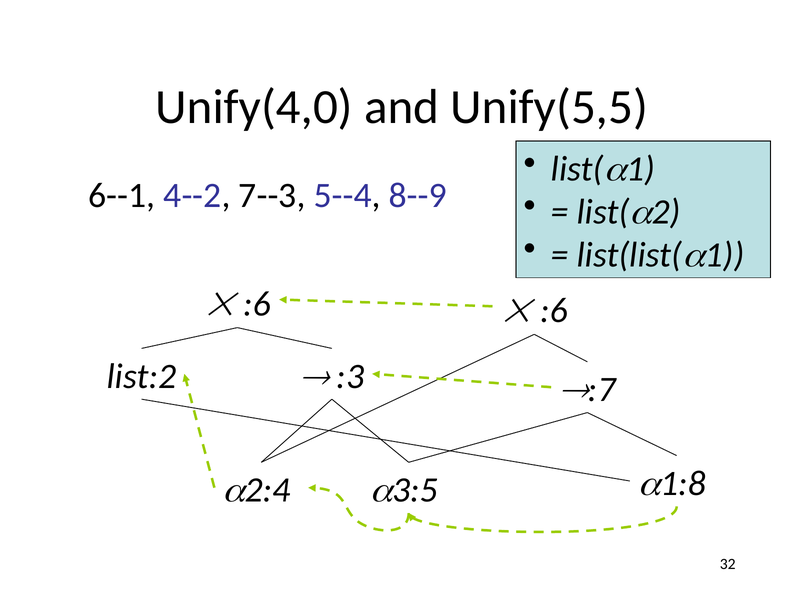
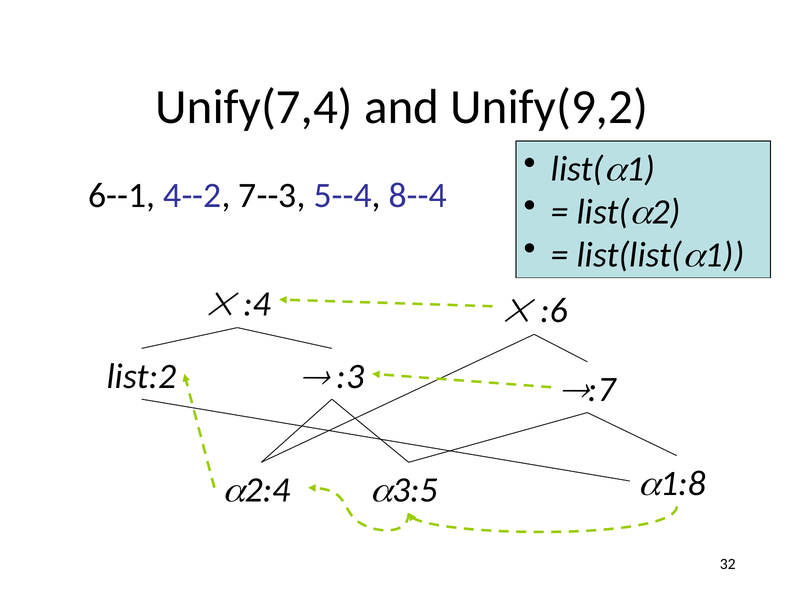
Unify(4,0: Unify(4,0 -> Unify(7,4 (254, 107)
Unify(5,5: Unify(5,5 -> Unify(9,2 (549, 107)
8--9: 8--9 -> 8--4 (418, 195)
:6: :6 -> :4 (257, 304)
